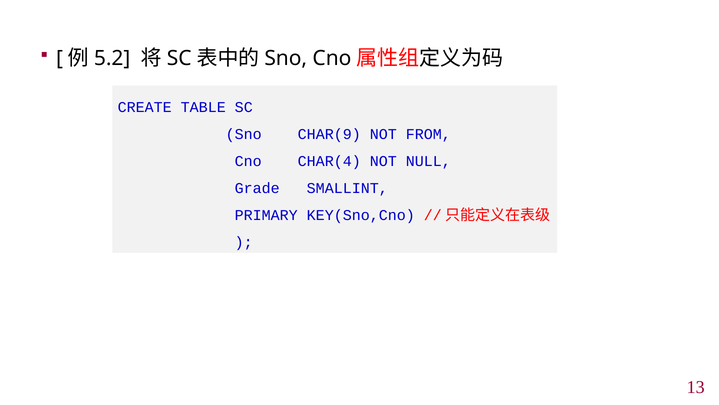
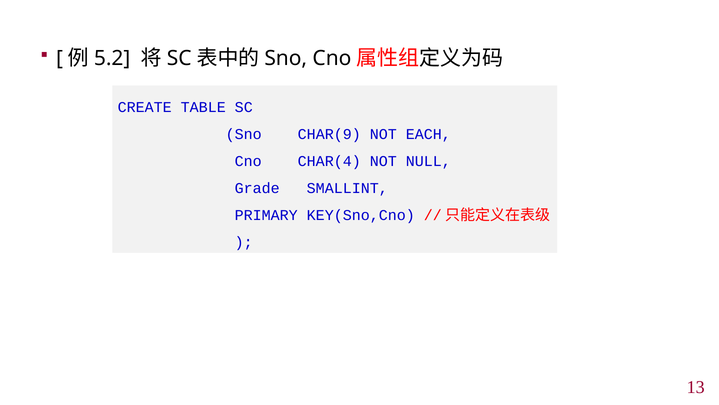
FROM: FROM -> EACH (428, 134)
